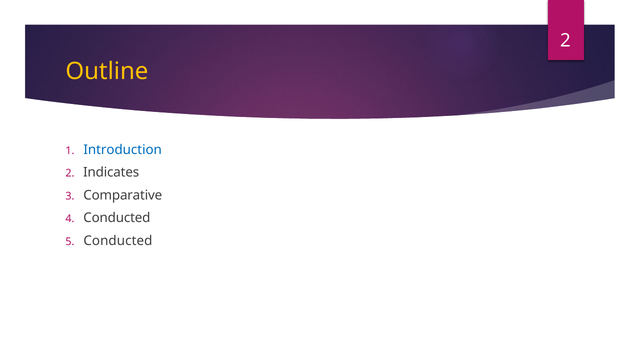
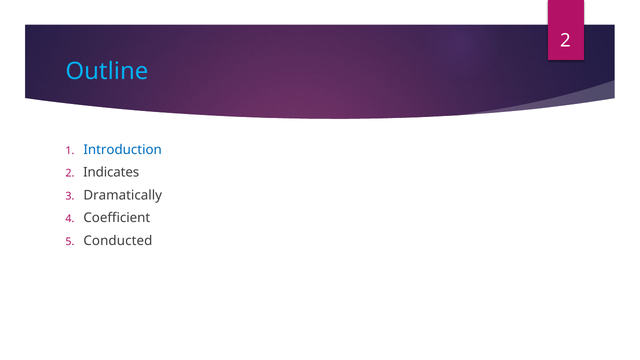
Outline colour: yellow -> light blue (107, 71)
Comparative: Comparative -> Dramatically (123, 195)
Conducted: Conducted -> Coefficient (117, 218)
